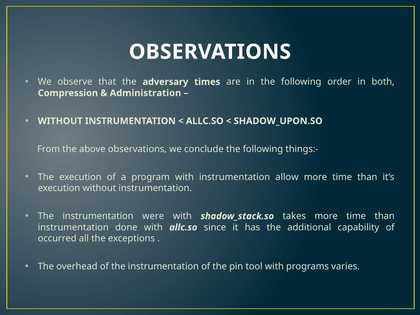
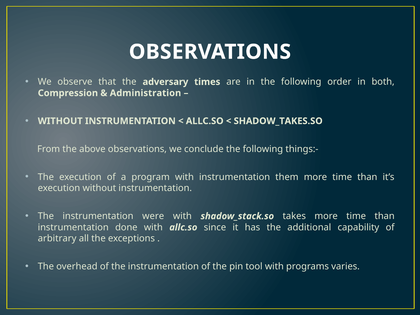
SHADOW_UPON.SO: SHADOW_UPON.SO -> SHADOW_TAKES.SO (278, 121)
allow: allow -> them (287, 177)
occurred: occurred -> arbitrary (57, 239)
